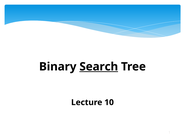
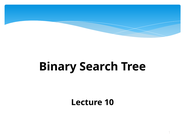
Search underline: present -> none (99, 67)
